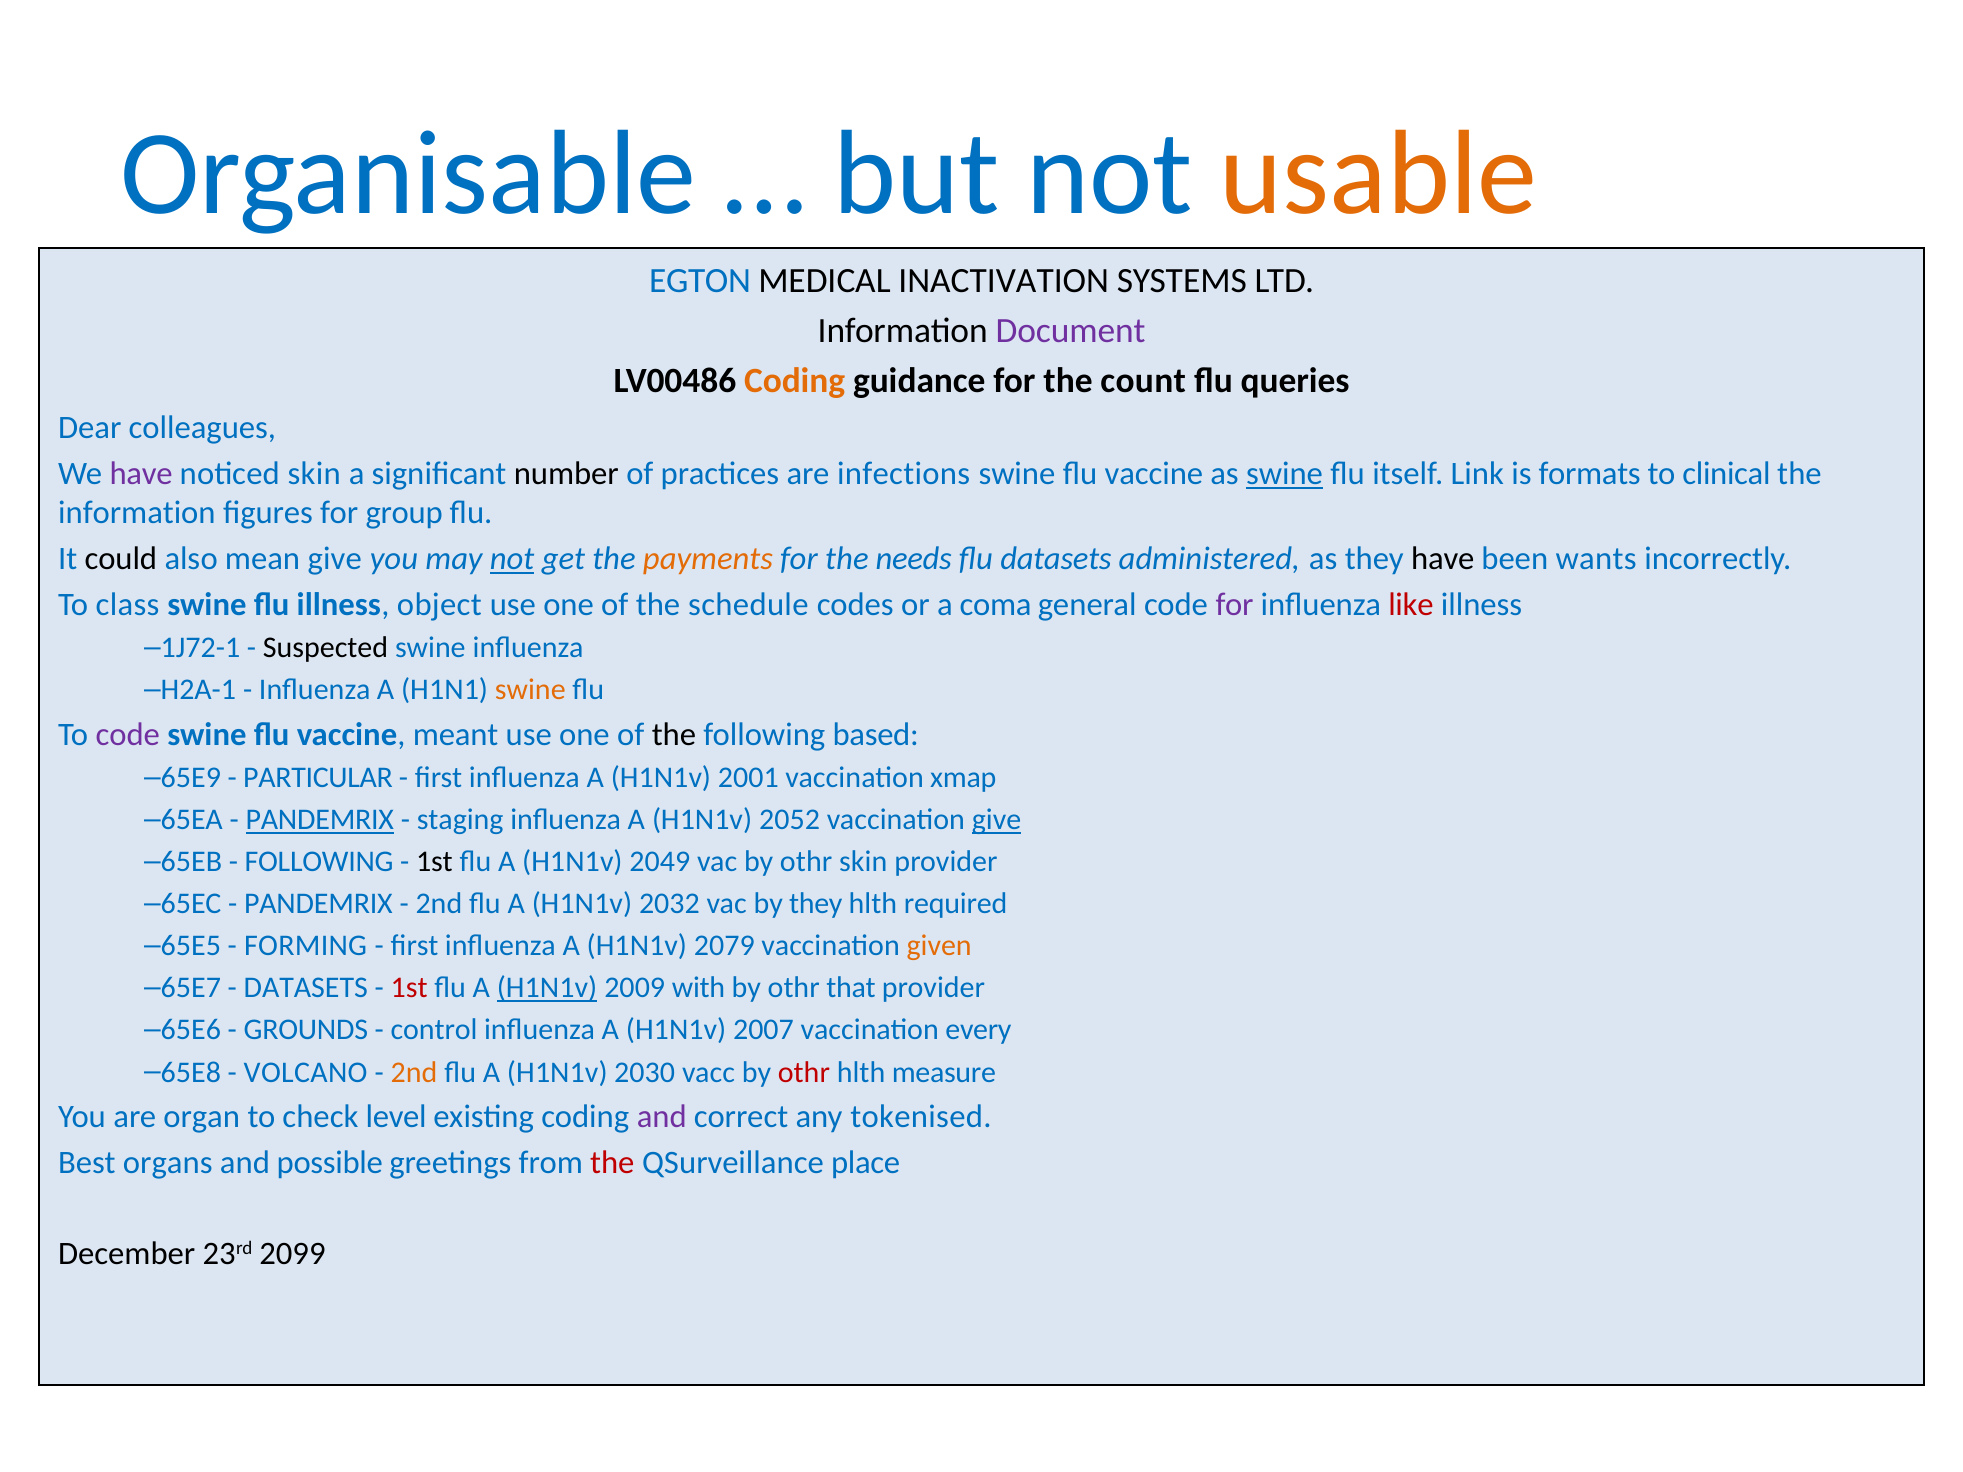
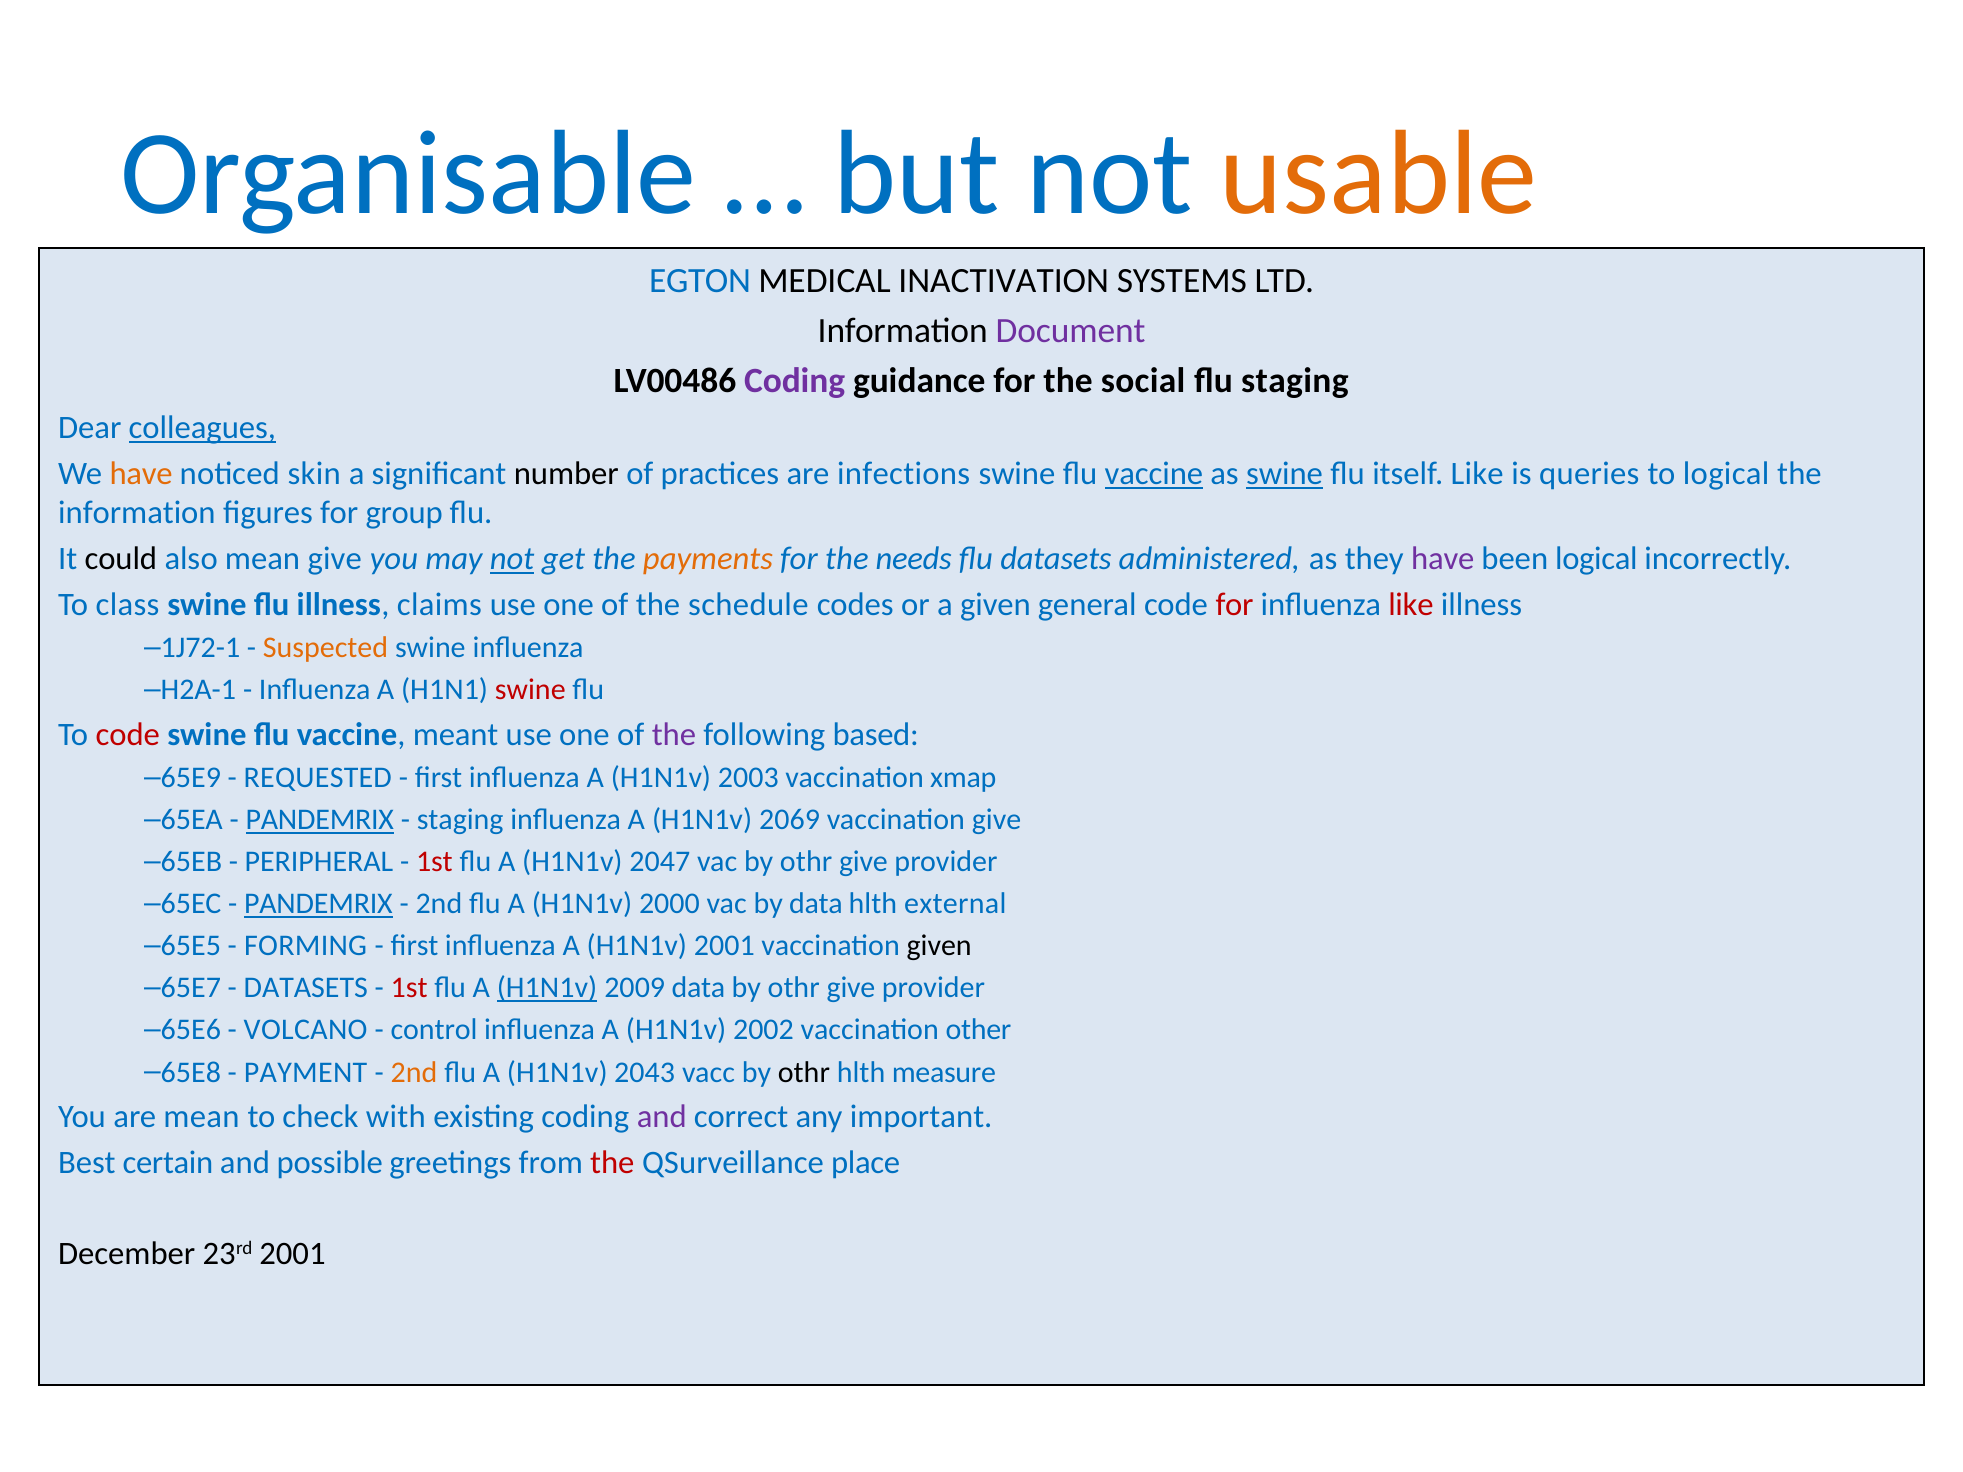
Coding colour: orange -> purple (795, 381)
count: count -> social (1143, 381)
flu queries: queries -> staging (1295, 381)
colleagues underline: none -> present (202, 428)
have colour: purple -> orange (141, 474)
vaccine underline: none -> present (1154, 474)
itself Link: Link -> Like (1477, 474)
formats: formats -> queries (1589, 474)
to clinical: clinical -> logical (1726, 474)
have colour: black -> purple (1443, 559)
been wants: wants -> logical (1596, 559)
object: object -> claims (439, 605)
a coma: coma -> given (995, 605)
for colour: purple -> red (1235, 605)
Suspected colour: black -> orange (326, 648)
swine colour: orange -> red (530, 690)
code colour: purple -> red (128, 735)
the colour: black -> purple (674, 735)
PARTICULAR: PARTICULAR -> REQUESTED (318, 778)
2001: 2001 -> 2003 (748, 778)
2052: 2052 -> 2069 (790, 820)
give underline: present -> none (997, 820)
FOLLOWING: FOLLOWING -> PERIPHERAL (319, 862)
1st colour: black -> red (434, 862)
2049: 2049 -> 2047 (660, 862)
vac by othr skin: skin -> give (863, 862)
PANDEMRIX underline: none -> present (318, 904)
2032: 2032 -> 2000 (669, 904)
by they: they -> data (816, 904)
required: required -> external (955, 904)
H1N1v 2079: 2079 -> 2001 (724, 946)
given colour: orange -> black (939, 946)
2009 with: with -> data (699, 988)
that: that -> give (851, 988)
GROUNDS: GROUNDS -> VOLCANO (306, 1030)
2007: 2007 -> 2002 (763, 1030)
every: every -> other (978, 1030)
VOLCANO: VOLCANO -> PAYMENT (306, 1072)
2030: 2030 -> 2043 (645, 1072)
othr colour: red -> black (804, 1072)
are organ: organ -> mean (201, 1117)
level: level -> with (396, 1117)
tokenised: tokenised -> important (921, 1117)
organs: organs -> certain (168, 1163)
23rd 2099: 2099 -> 2001 (292, 1254)
